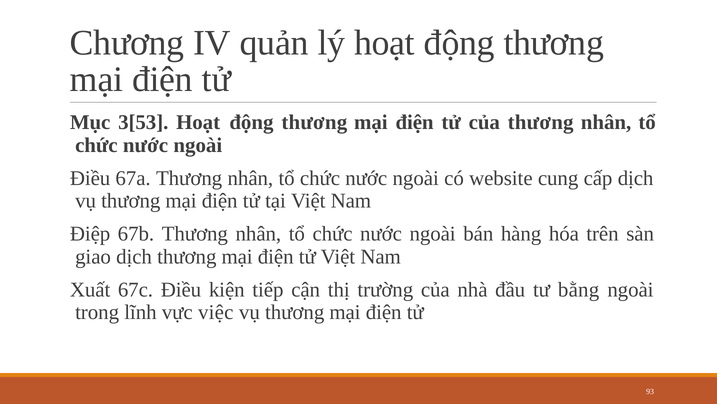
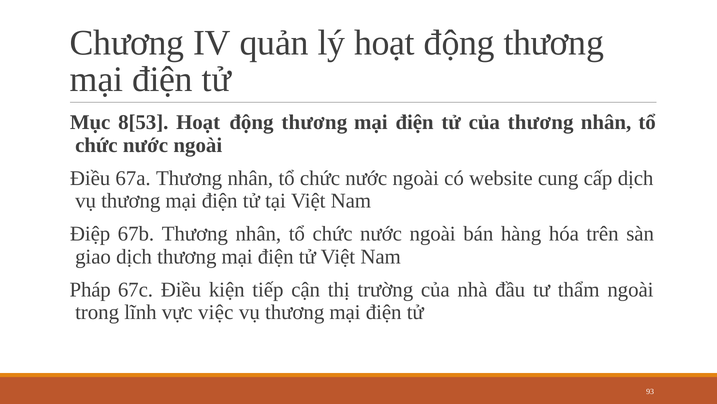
3[53: 3[53 -> 8[53 (143, 122)
Xuất: Xuất -> Pháp (90, 289)
bằng: bằng -> thẩm (579, 289)
